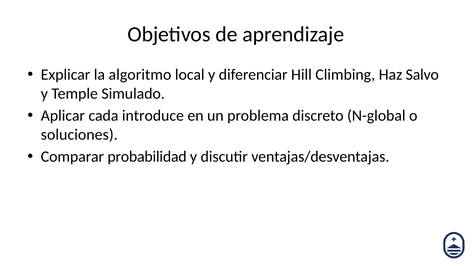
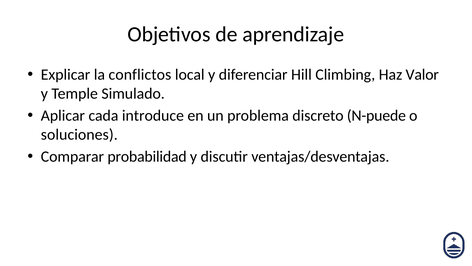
algoritmo: algoritmo -> conflictos (140, 75)
Salvo: Salvo -> Valor (422, 75)
N-global: N-global -> N-puede (376, 116)
